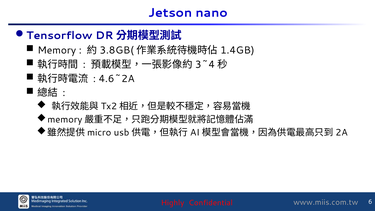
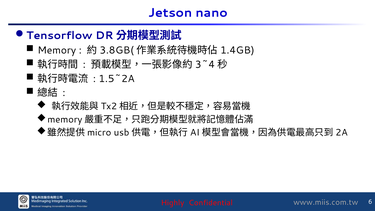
4.6~2A: 4.6~2A -> 1.5~2A (117, 79)
